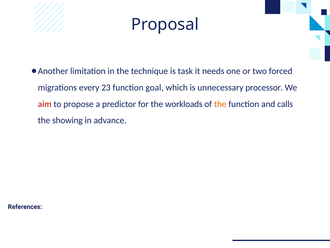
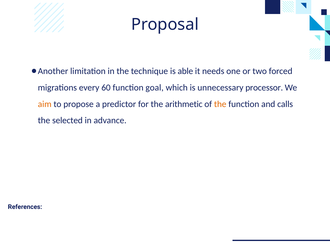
task: task -> able (185, 71)
23: 23 -> 60 (106, 87)
aim colour: red -> orange (45, 104)
workloads: workloads -> arithmetic (184, 104)
showing: showing -> selected (67, 120)
